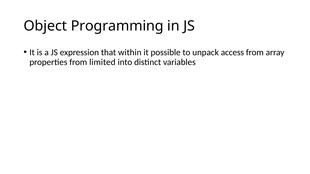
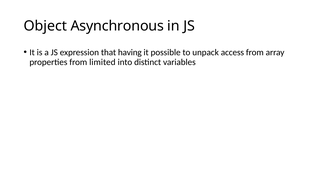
Programming: Programming -> Asynchronous (117, 26)
within: within -> having (130, 52)
